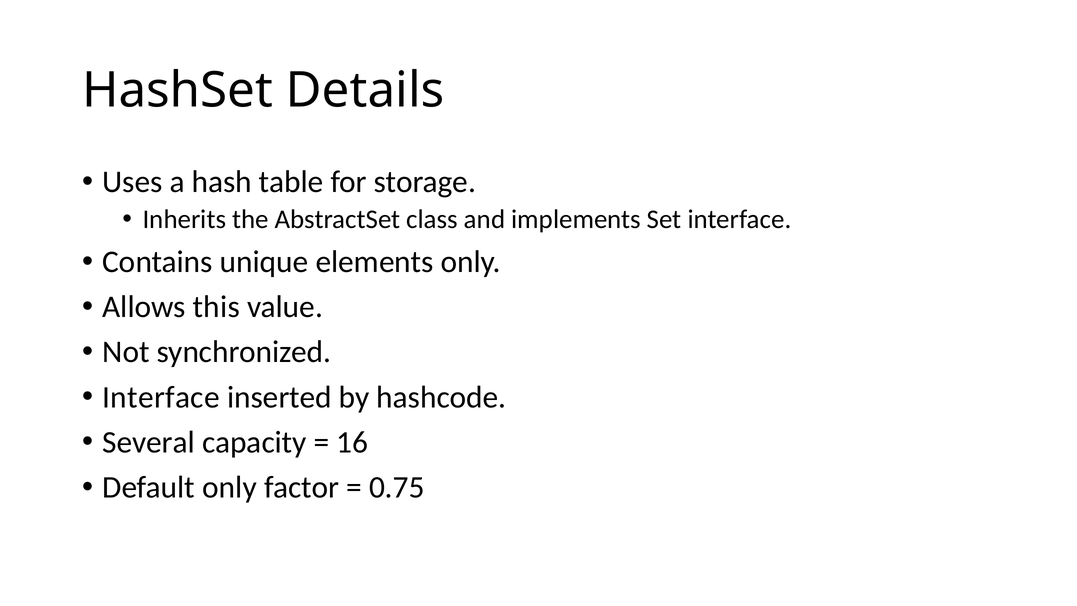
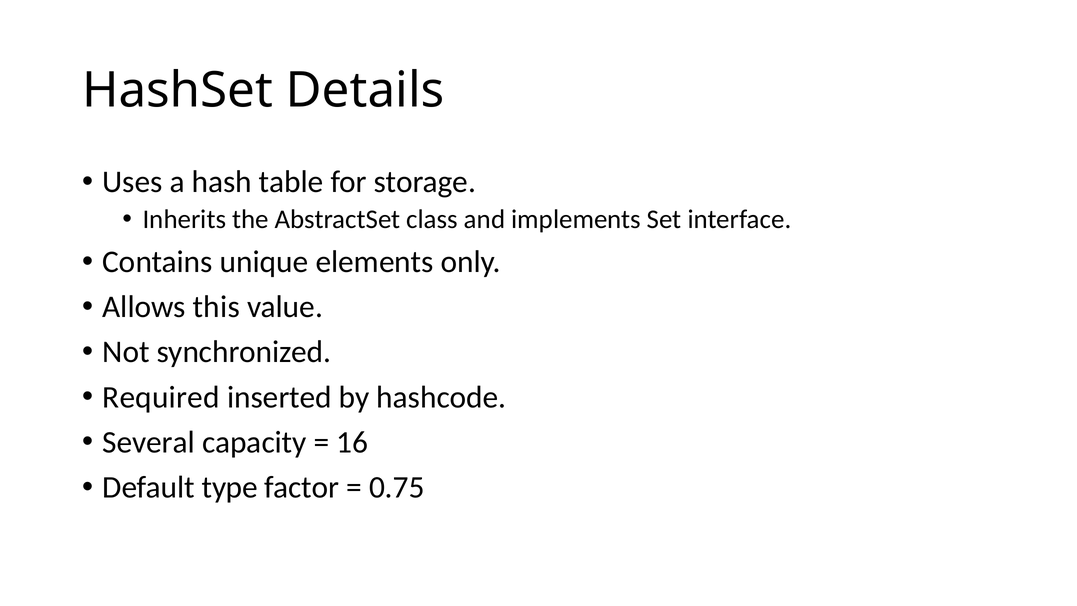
Interface: Interface -> Required (161, 397)
Default only: only -> type (230, 487)
